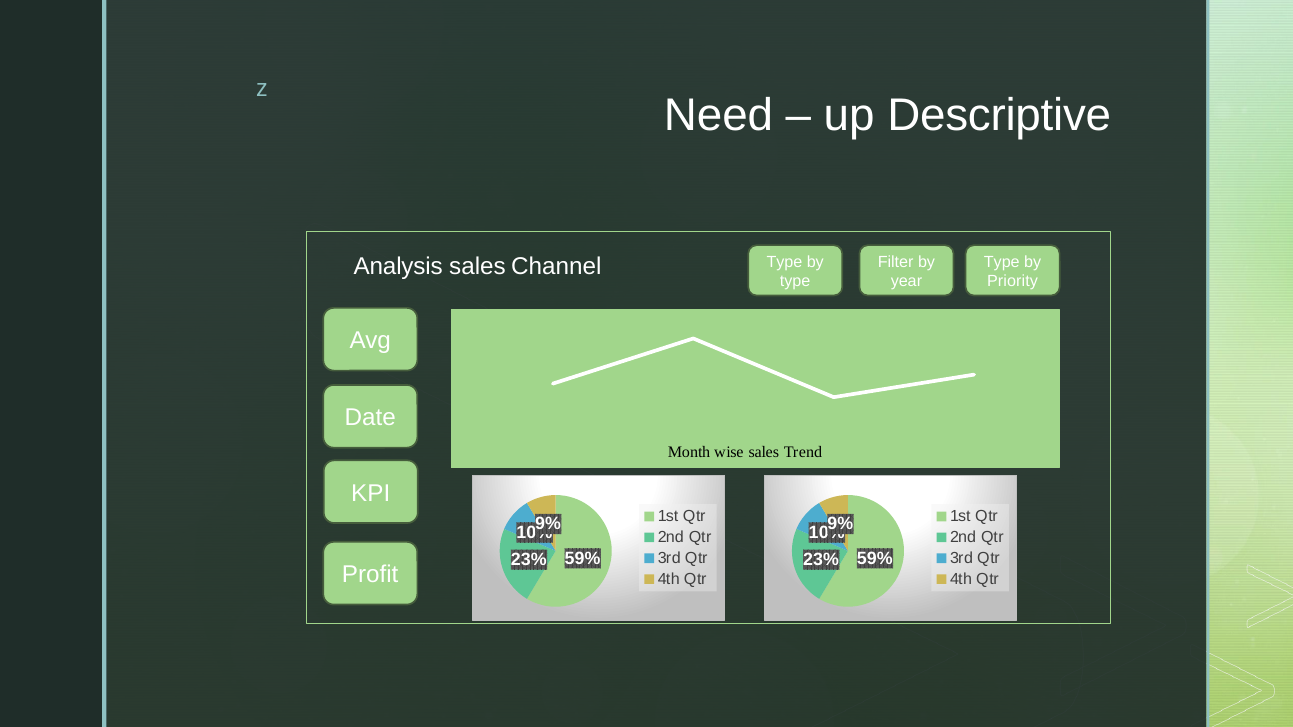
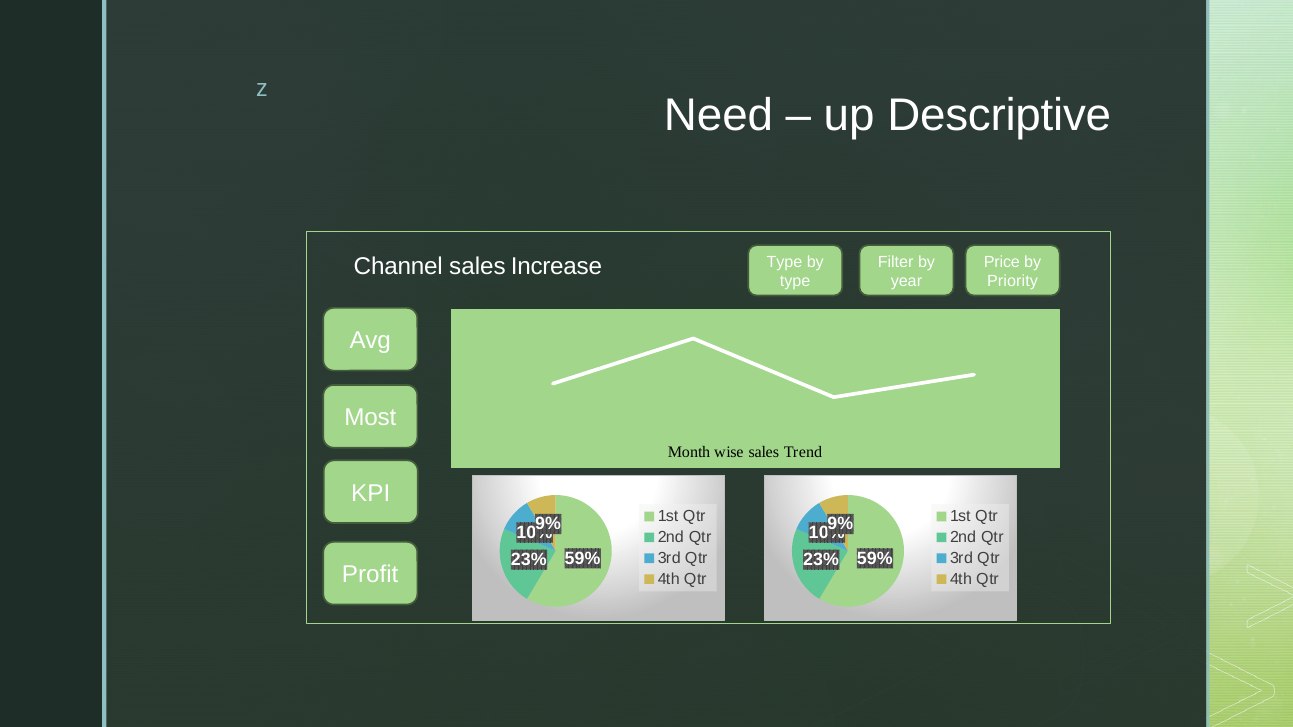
Type: Type -> Price (1002, 262)
Analysis: Analysis -> Channel (398, 266)
Channel: Channel -> Increase (556, 266)
Date: Date -> Most (370, 418)
